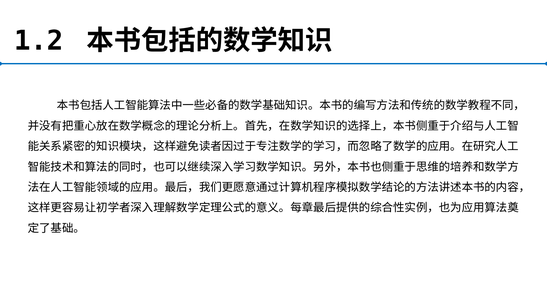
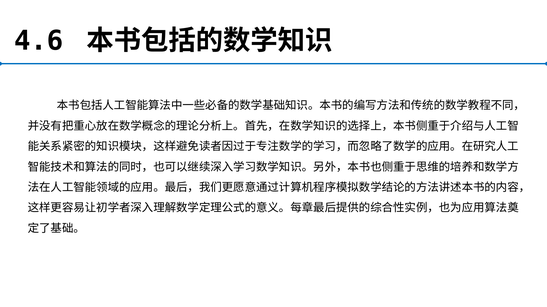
1.2: 1.2 -> 4.6 (39, 41)
